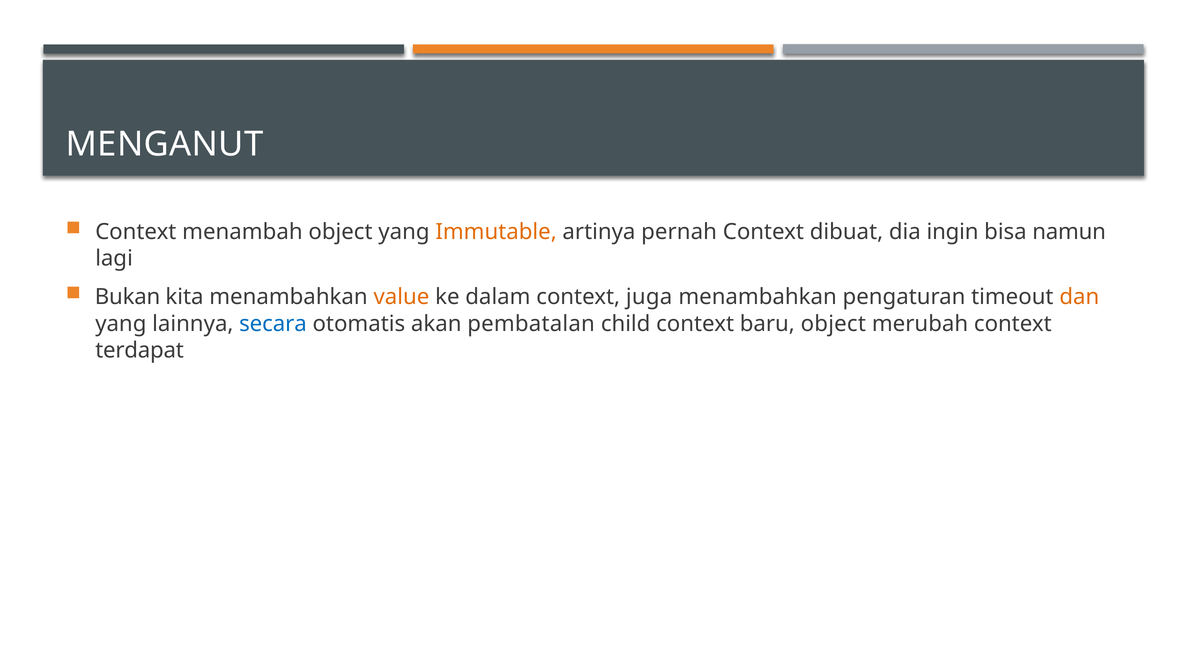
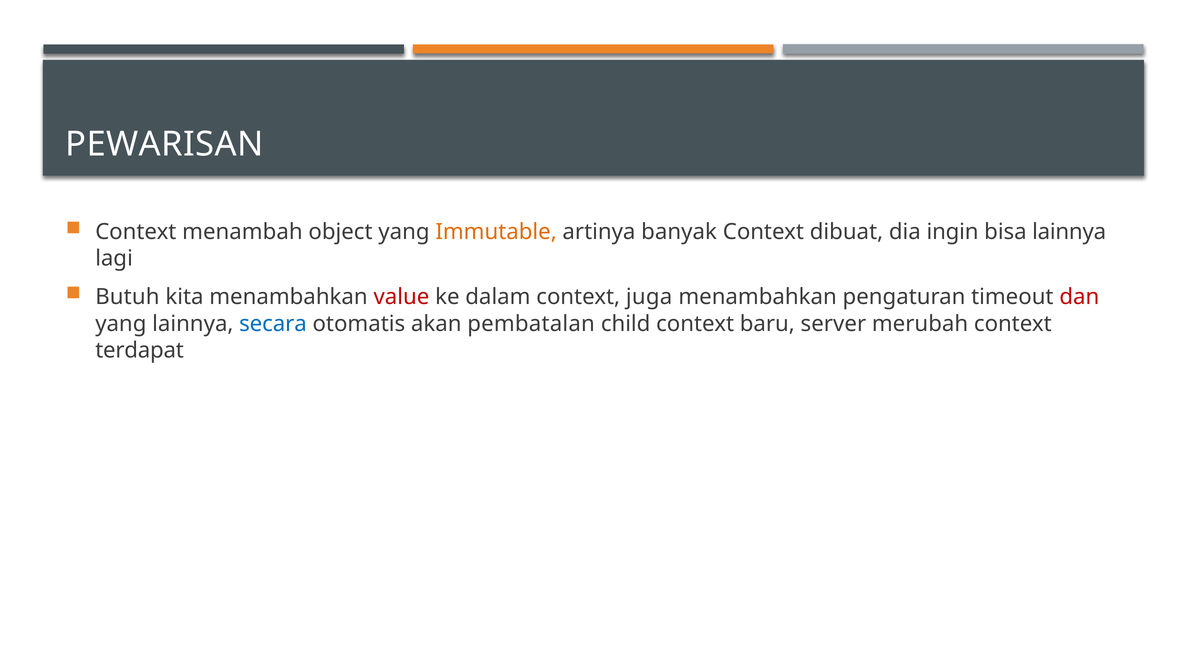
MENGANUT: MENGANUT -> PEWARISAN (164, 144)
pernah: pernah -> banyak (679, 232)
bisa namun: namun -> lainnya (1069, 232)
Bukan: Bukan -> Butuh (127, 297)
value colour: orange -> red (401, 297)
dan colour: orange -> red (1079, 297)
baru object: object -> server (833, 324)
